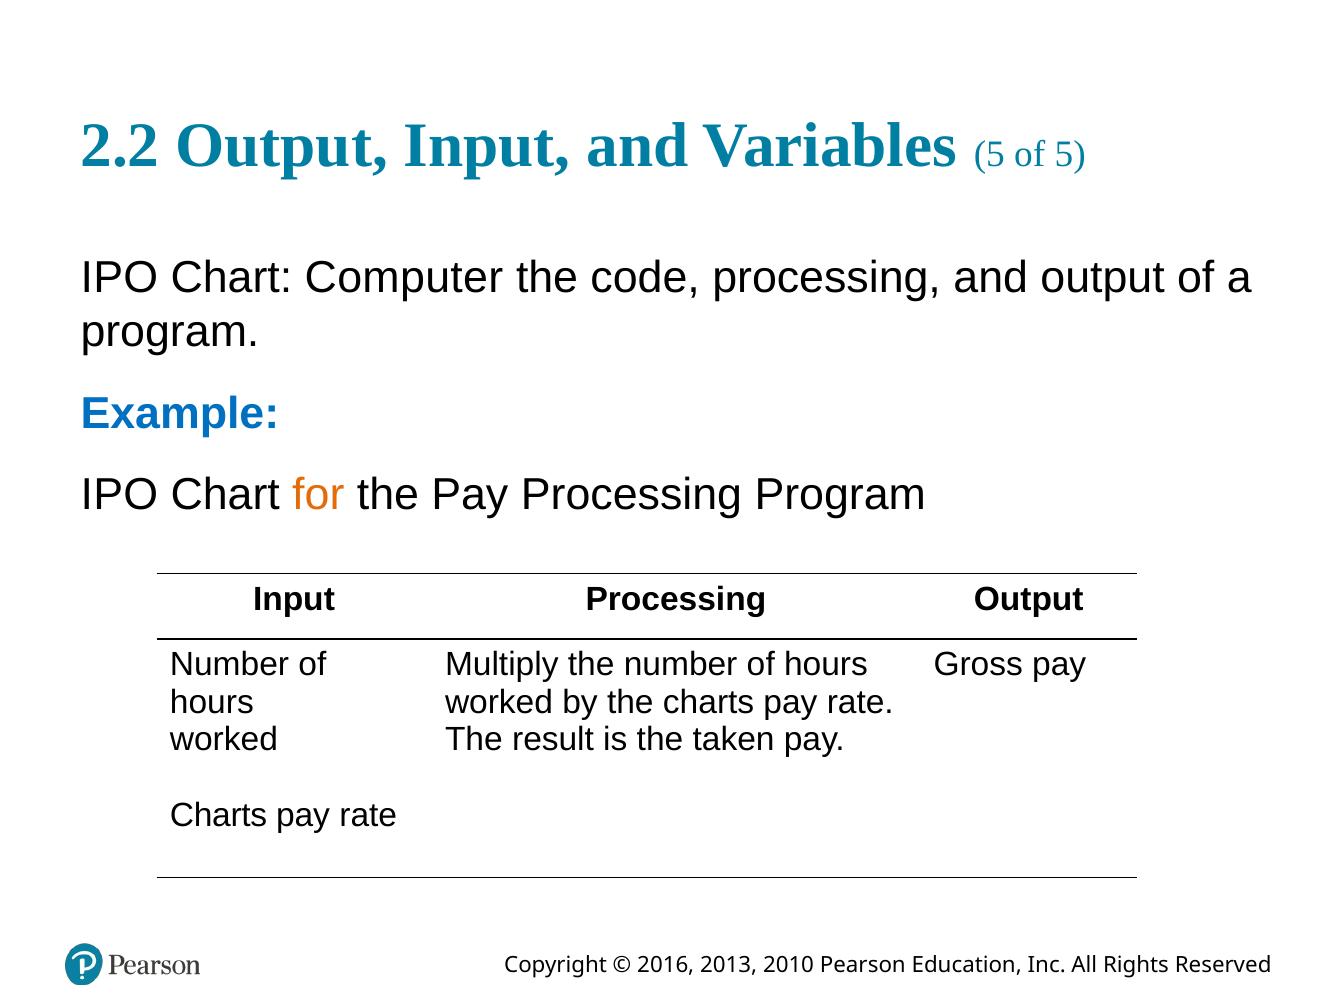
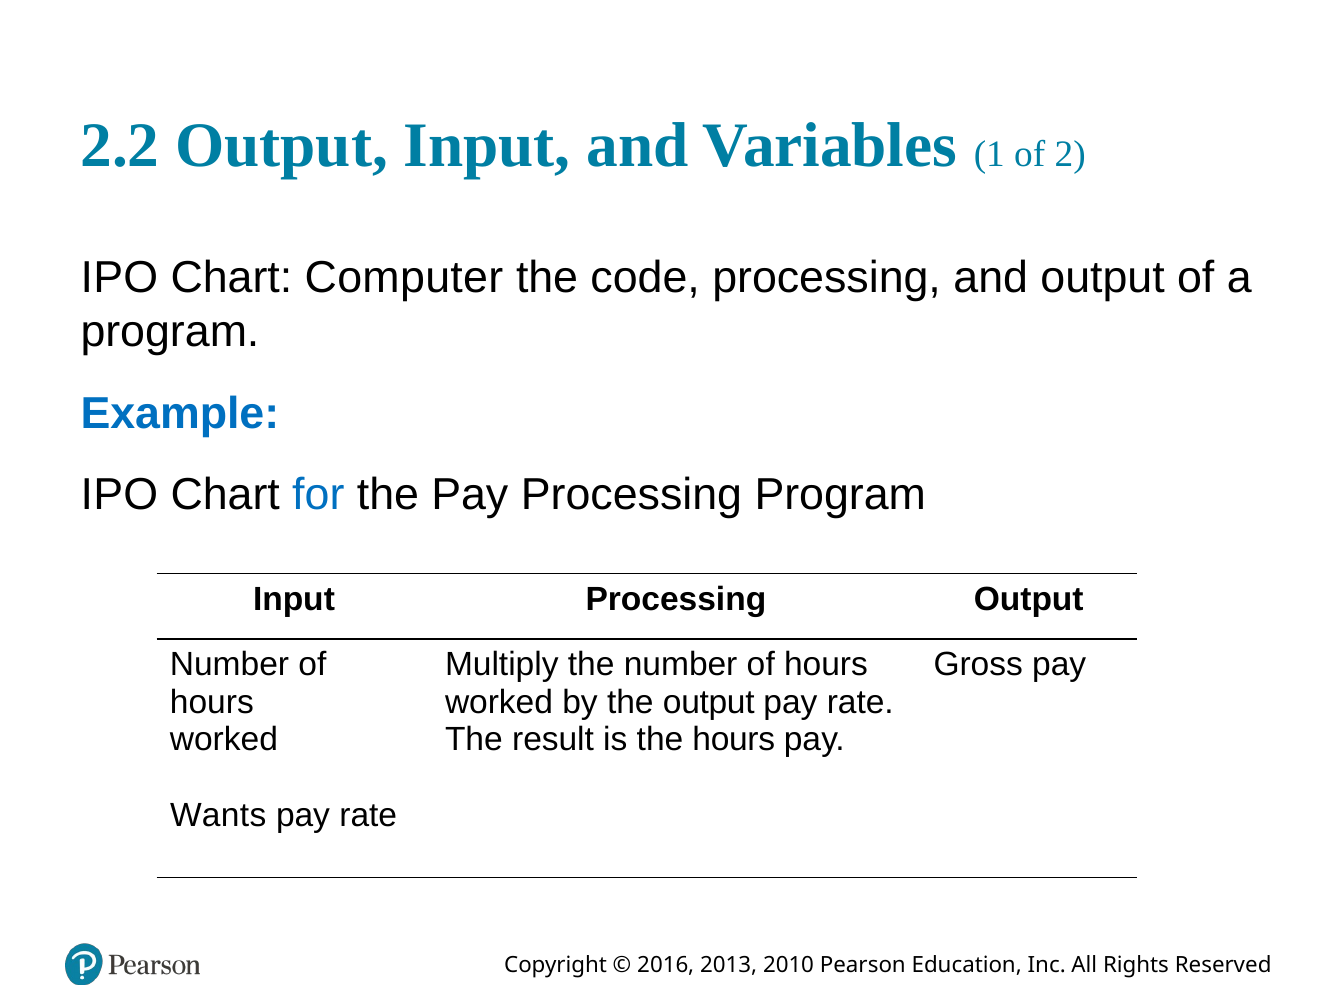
Variables 5: 5 -> 1 (989, 154)
of 5: 5 -> 2 (1070, 154)
for colour: orange -> blue (318, 495)
the charts: charts -> output (709, 703)
the taken: taken -> hours (734, 740)
Charts: Charts -> Wants (218, 815)
